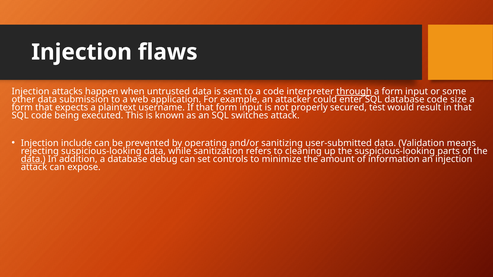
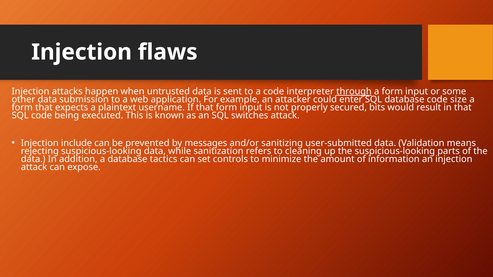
test: test -> bits (377, 107)
operating: operating -> messages (206, 143)
data underline: present -> none (33, 159)
debug: debug -> tactics (164, 159)
